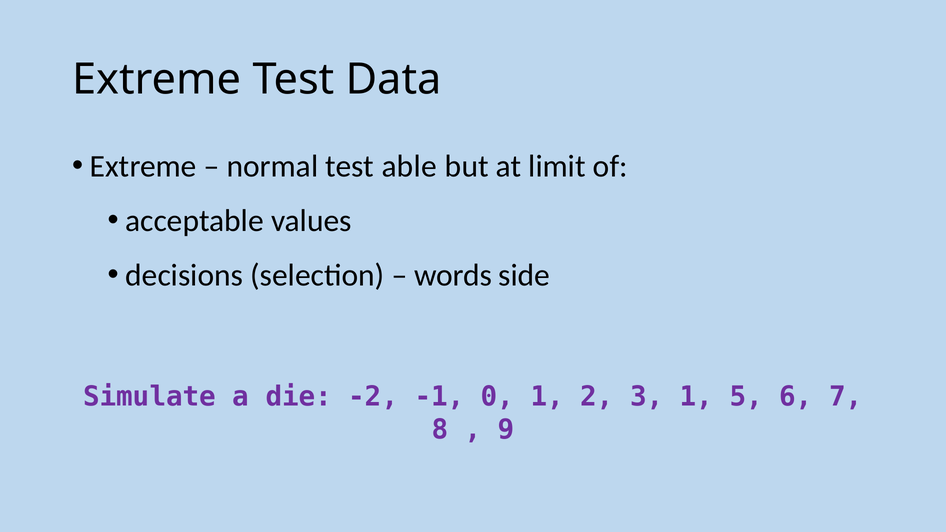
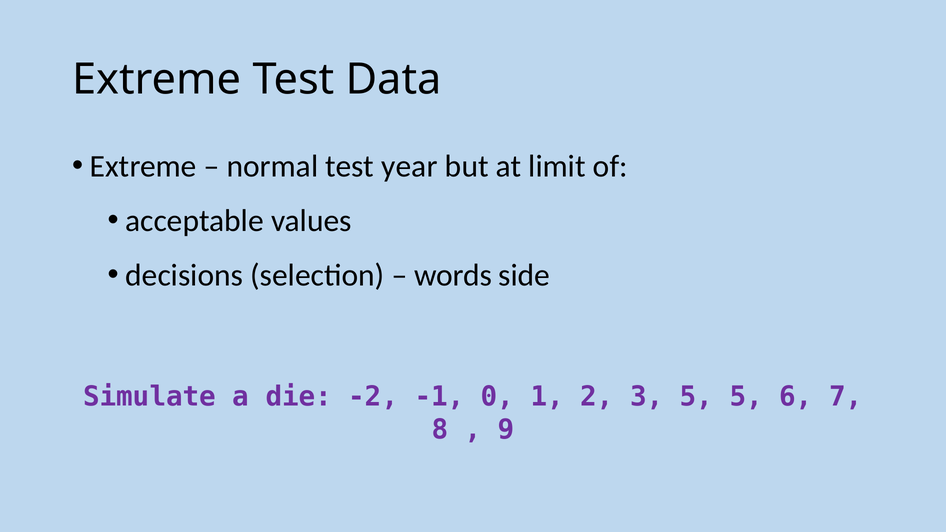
able: able -> year (409, 166)
3 1: 1 -> 5 (696, 397)
